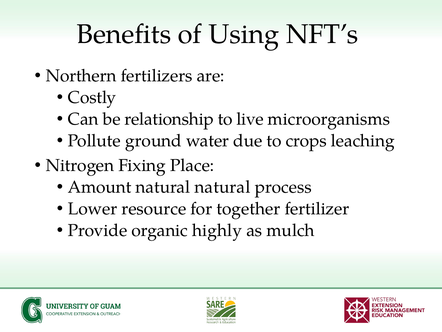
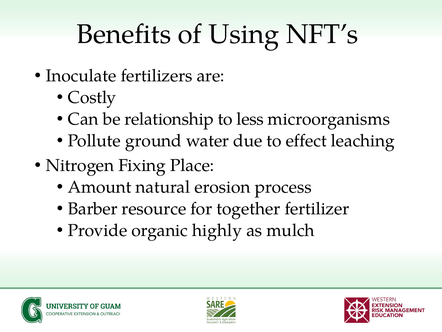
Northern: Northern -> Inoculate (81, 76)
live: live -> less (250, 119)
crops: crops -> effect (306, 140)
natural natural: natural -> erosion (222, 187)
Lower: Lower -> Barber (93, 208)
